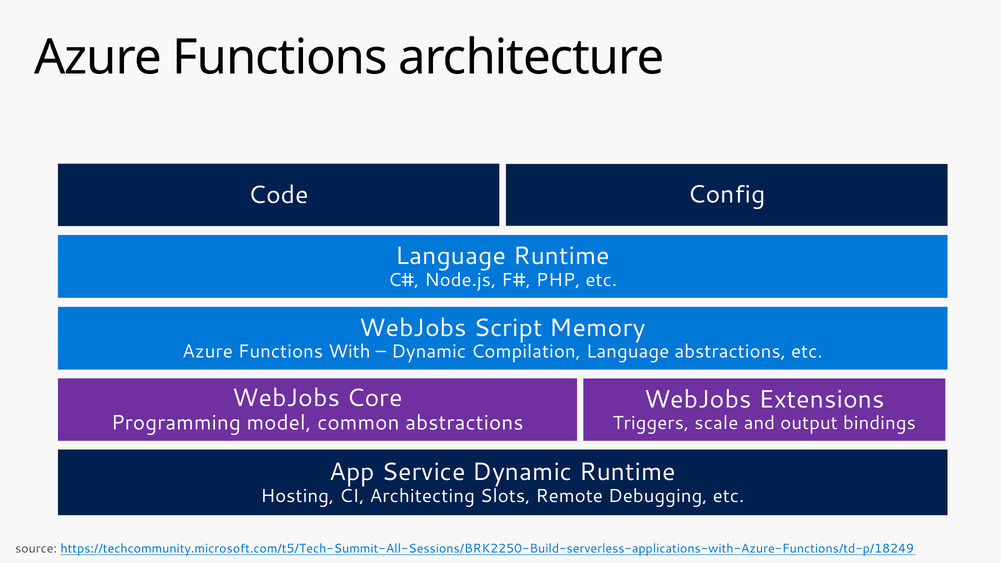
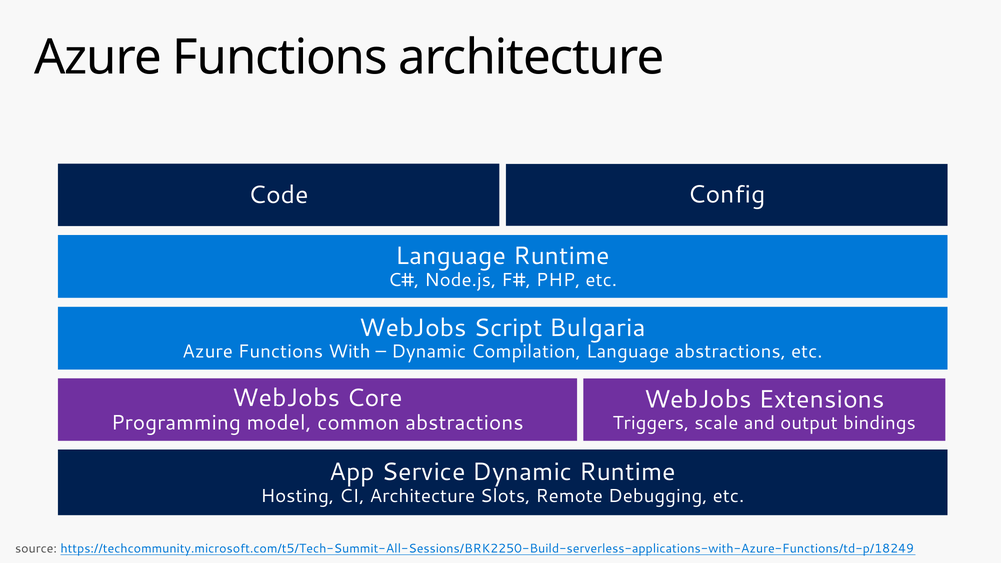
Memory: Memory -> Bulgaria (598, 328)
CI Architecting: Architecting -> Architecture (422, 496)
